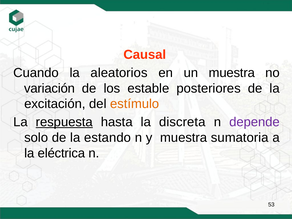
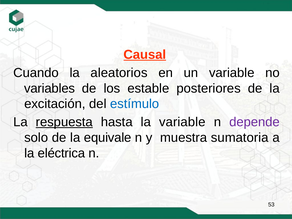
Causal underline: none -> present (145, 55)
un muestra: muestra -> variable (232, 73)
variación: variación -> variables (50, 88)
estímulo colour: orange -> blue (135, 104)
la discreta: discreta -> variable (182, 122)
estando: estando -> equivale (108, 138)
